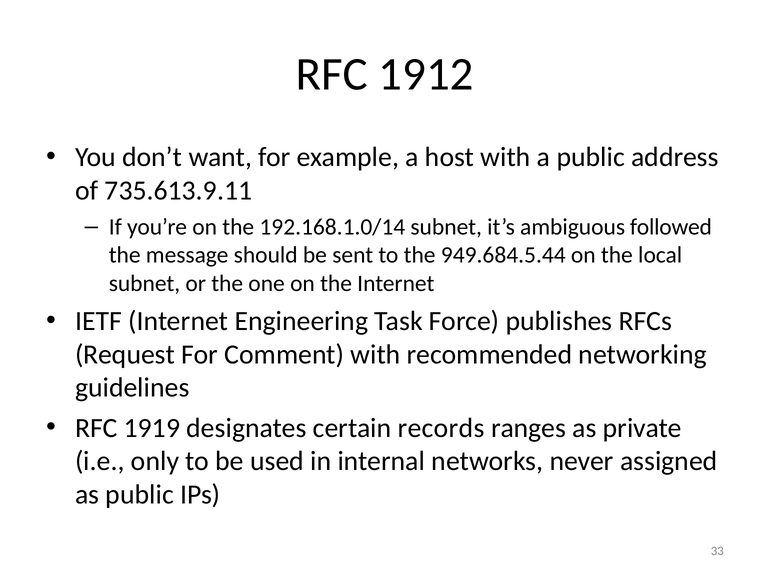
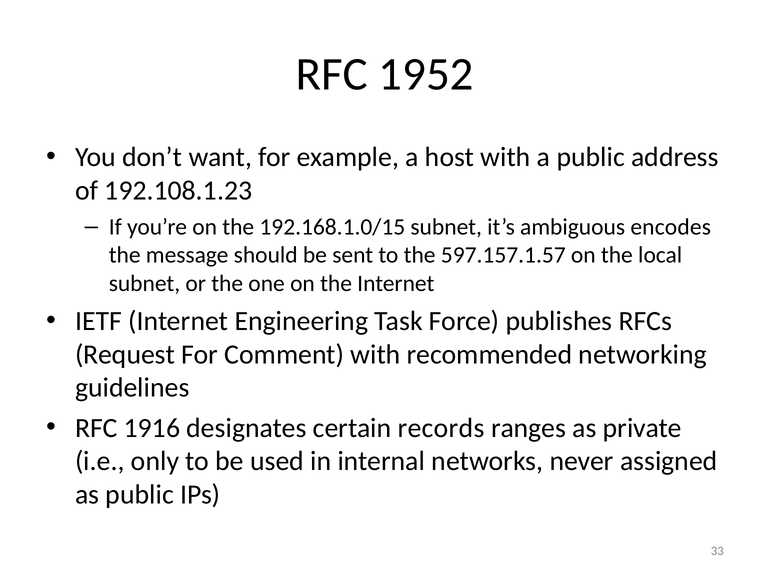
1912: 1912 -> 1952 (426, 75)
735.613.9.11: 735.613.9.11 -> 192.108.1.23 (178, 191)
192.168.1.0/14: 192.168.1.0/14 -> 192.168.1.0/15 (332, 227)
followed: followed -> encodes (671, 227)
949.684.5.44: 949.684.5.44 -> 597.157.1.57 (503, 255)
1919: 1919 -> 1916 (152, 428)
